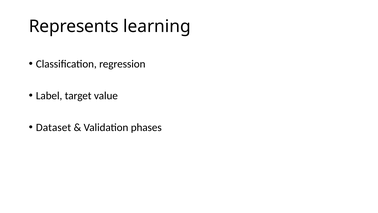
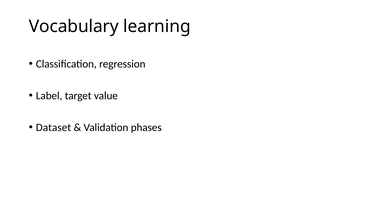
Represents: Represents -> Vocabulary (74, 26)
